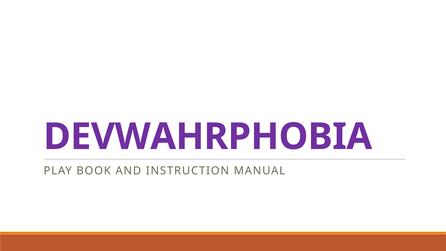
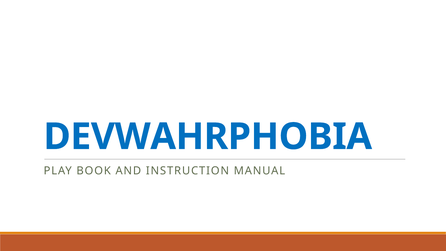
DEVWAHRPHOBIA colour: purple -> blue (208, 137)
